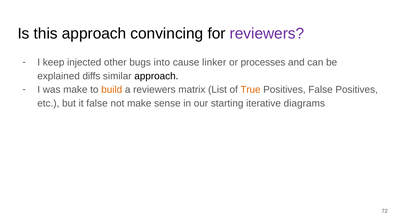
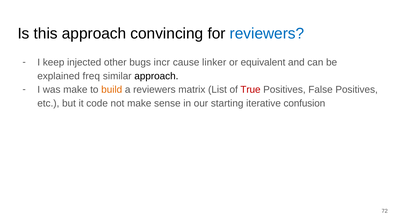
reviewers colour: purple -> blue (267, 34)
into: into -> incr (162, 62)
processes: processes -> equivalent (263, 62)
diffs: diffs -> freq (91, 76)
True colour: orange -> red (250, 90)
it false: false -> code (97, 104)
diagrams: diagrams -> confusion (304, 104)
